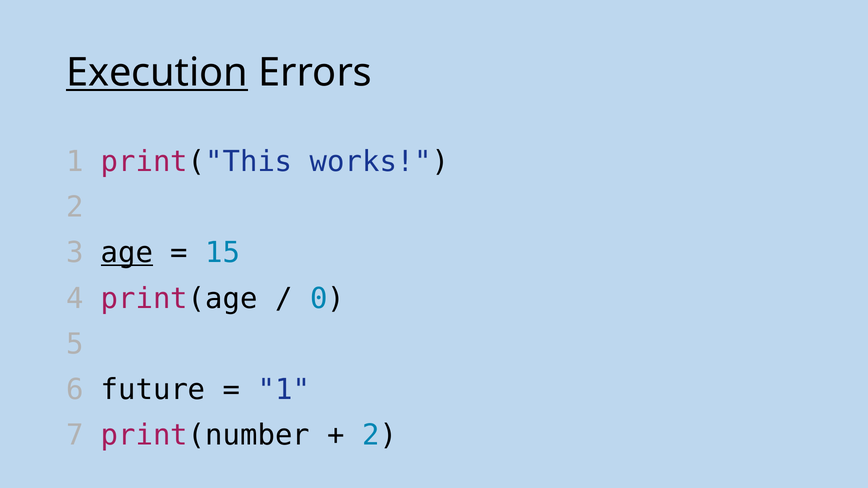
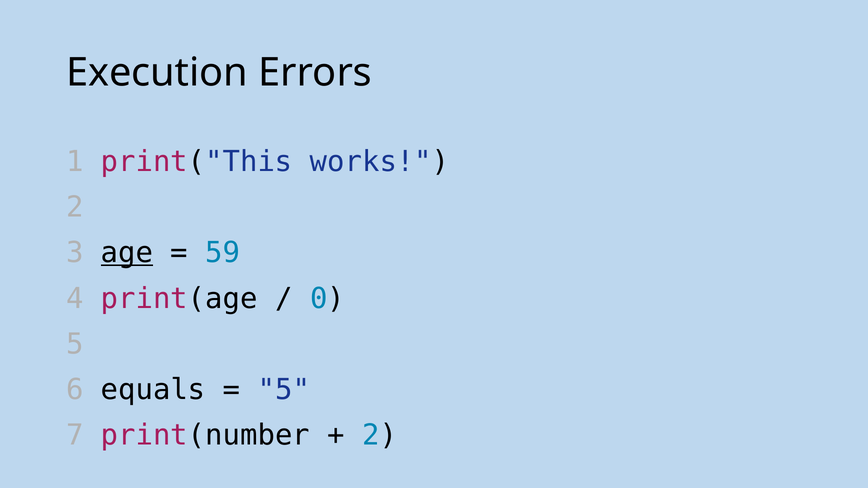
Execution underline: present -> none (157, 73)
15: 15 -> 59 (223, 253)
future: future -> equals (153, 390)
1: 1 -> 5 (284, 390)
